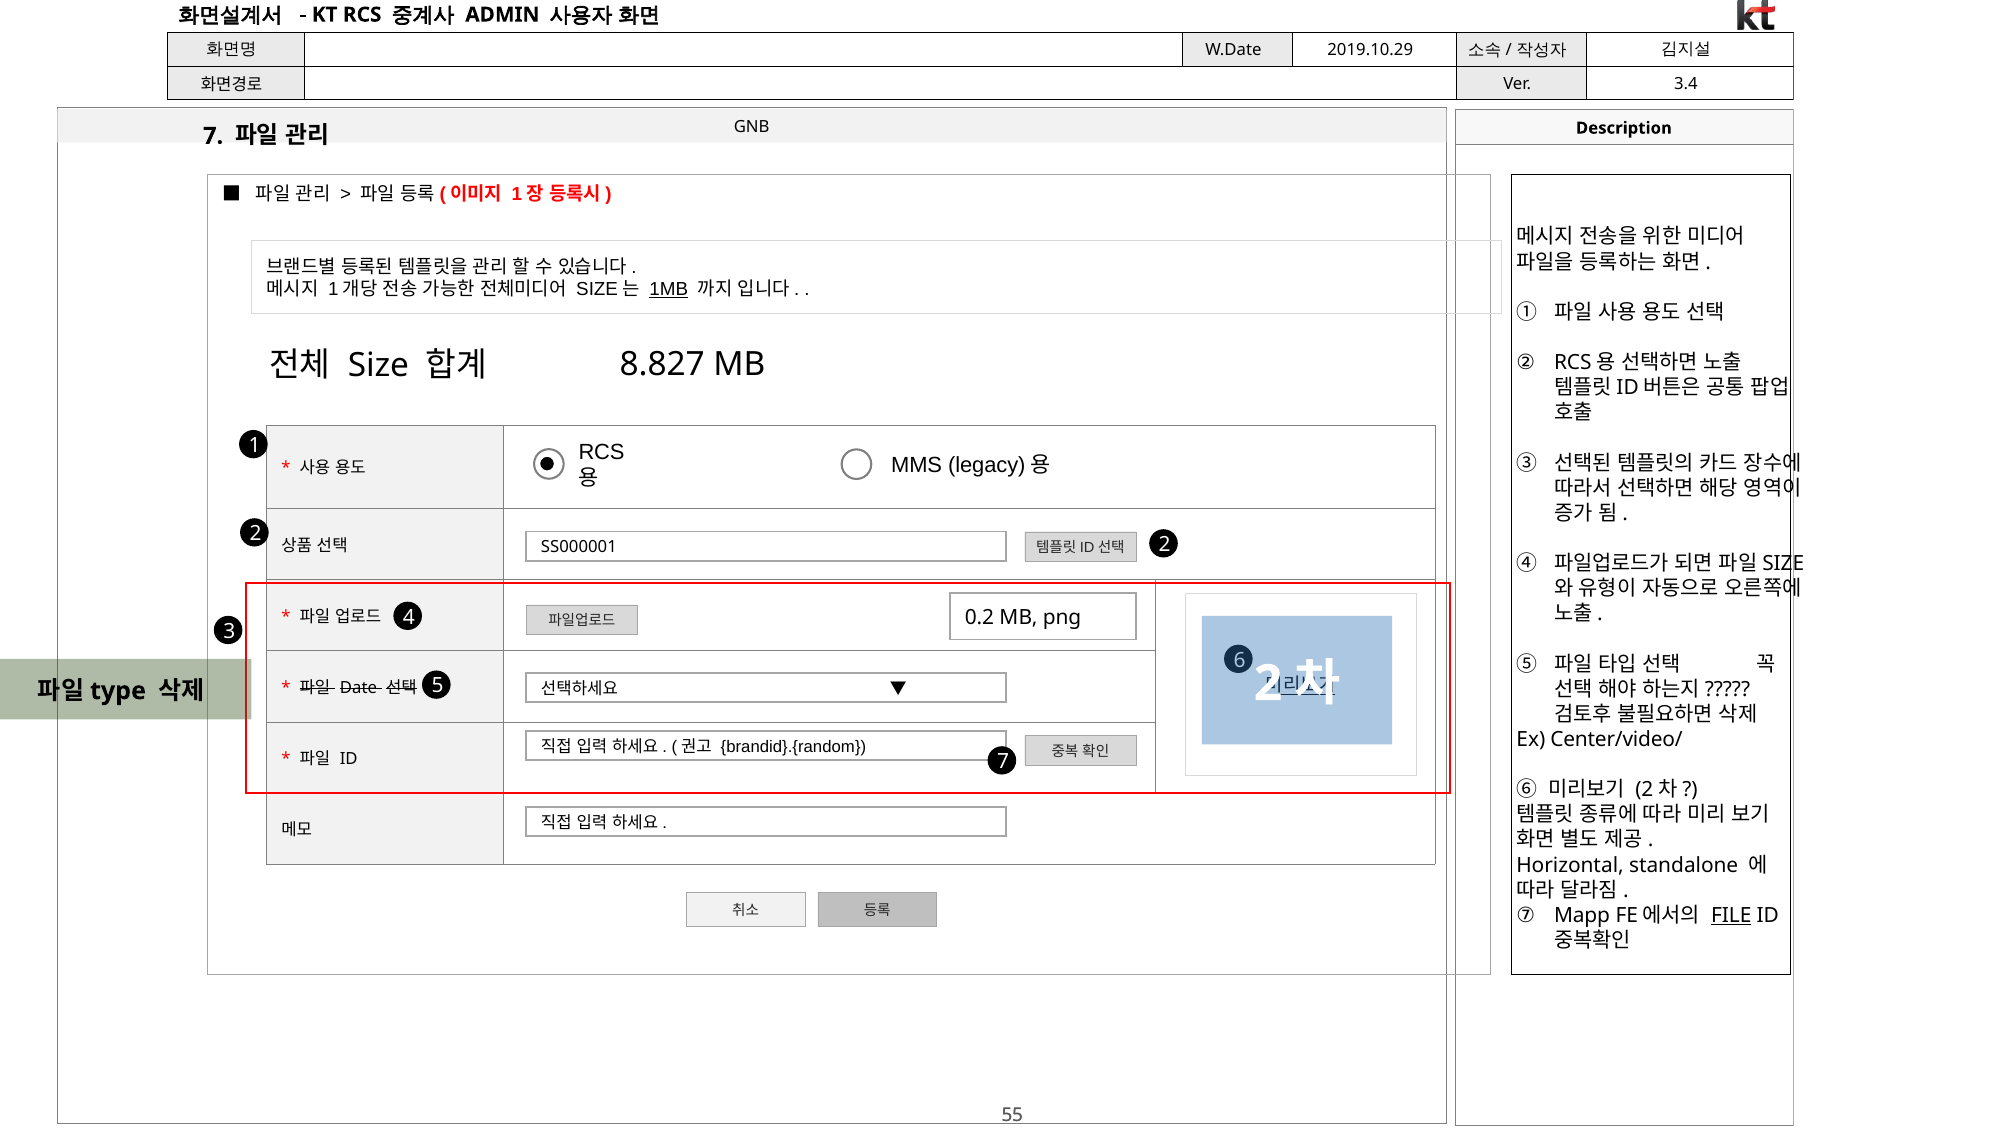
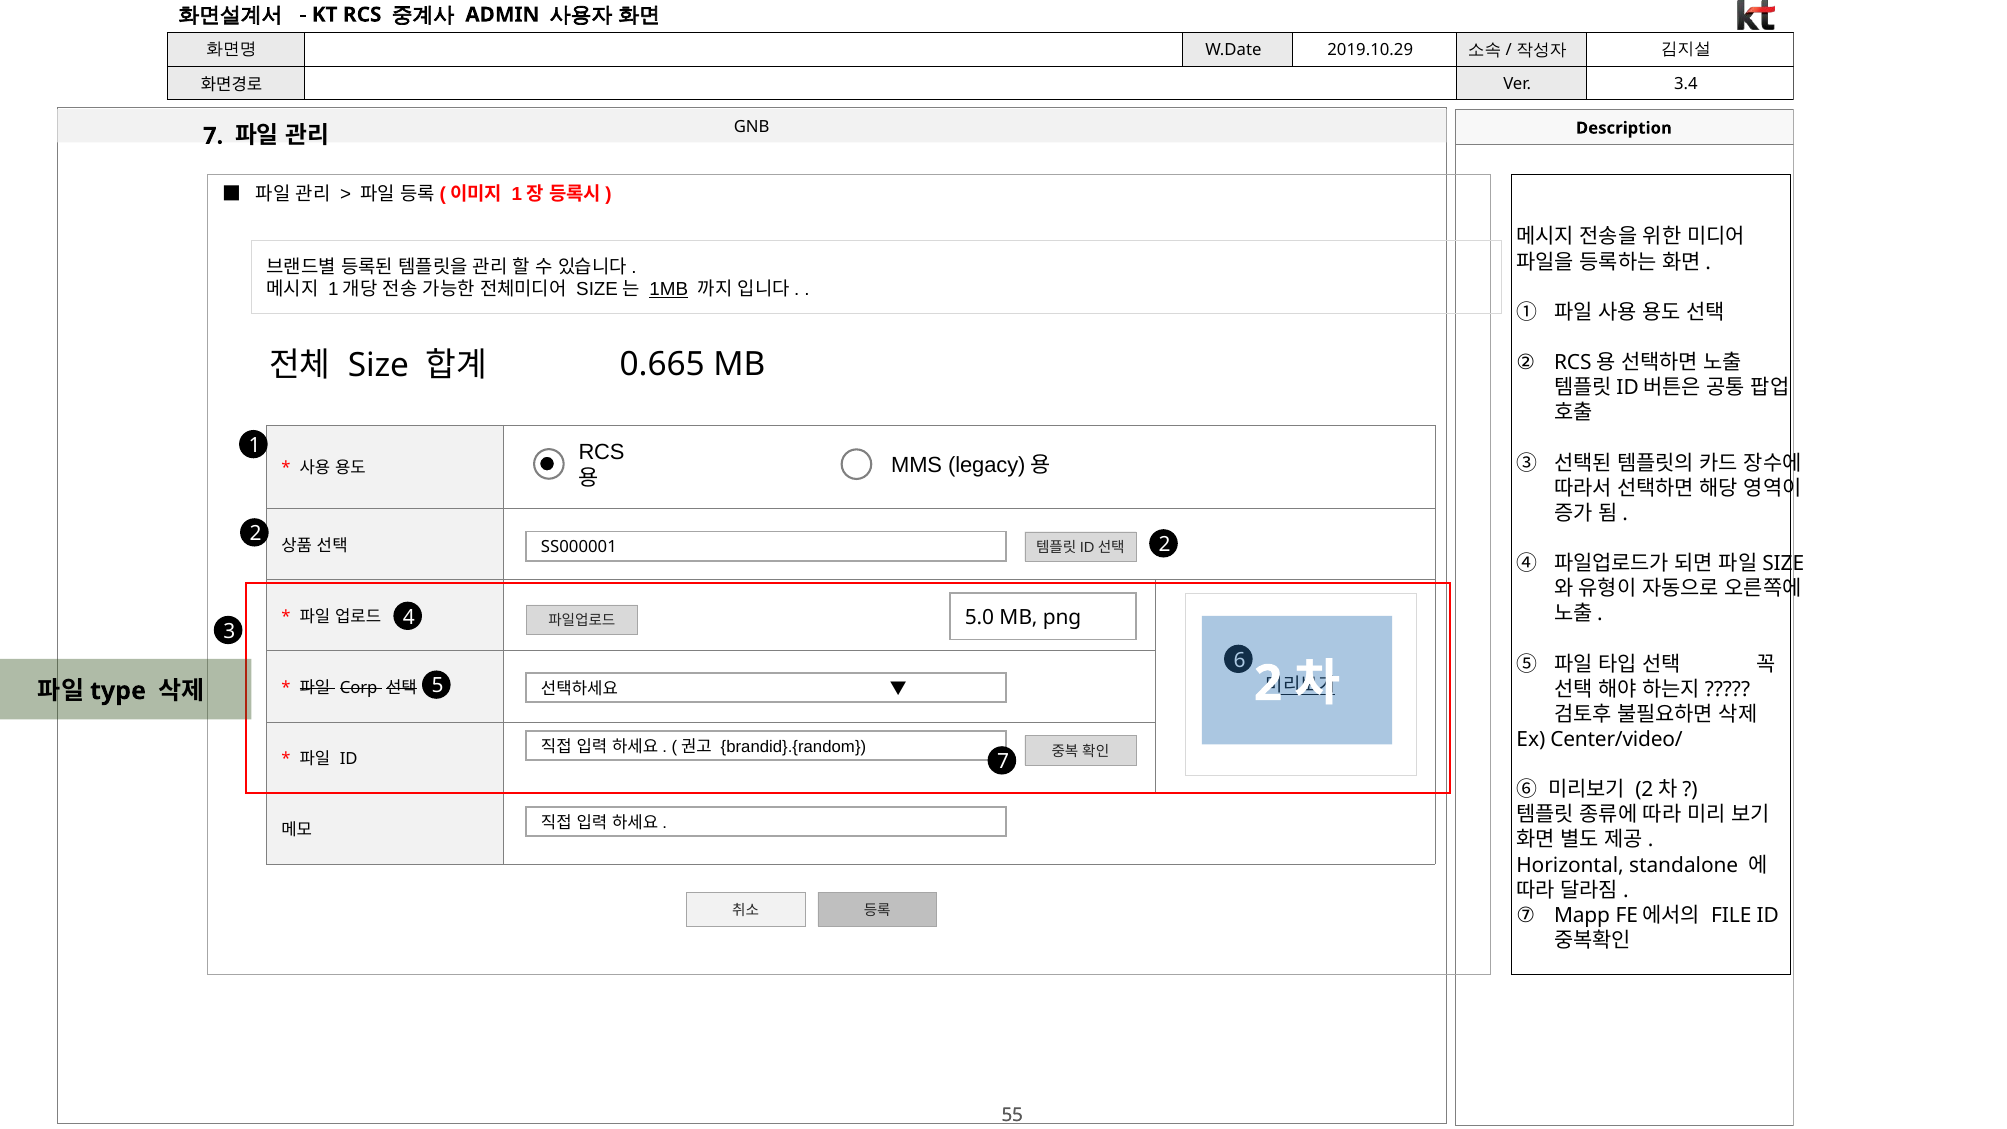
8.827: 8.827 -> 0.665 (662, 364)
0.2: 0.2 -> 5.0 (980, 618)
Date: Date -> Corp (359, 688)
FILE underline: present -> none (1731, 915)
